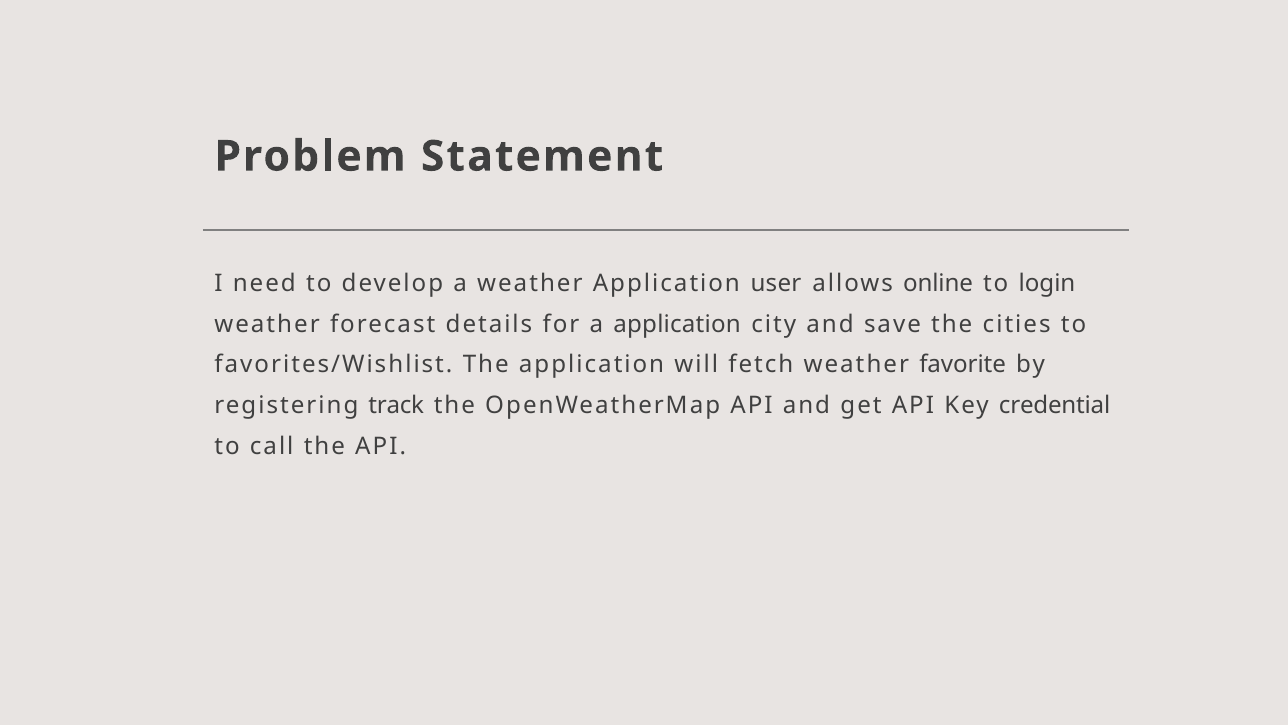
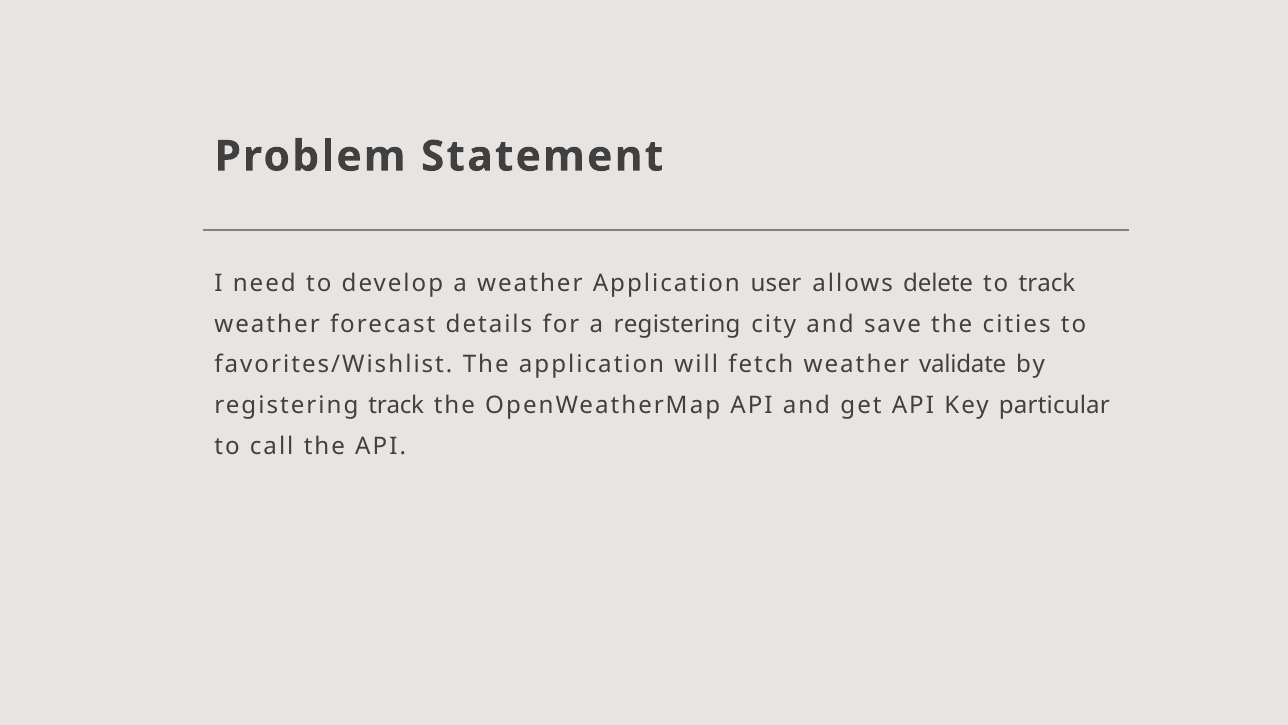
online: online -> delete (938, 284)
to login: login -> track (1047, 284)
a application: application -> registering (677, 324)
favorite: favorite -> validate (963, 365)
credential: credential -> particular (1054, 405)
